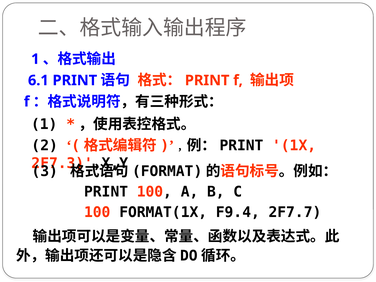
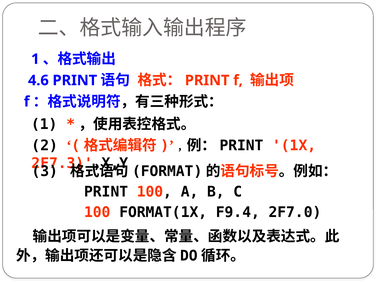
6.1: 6.1 -> 4.6 (38, 80)
2F7.7: 2F7.7 -> 2F7.0 (295, 212)
